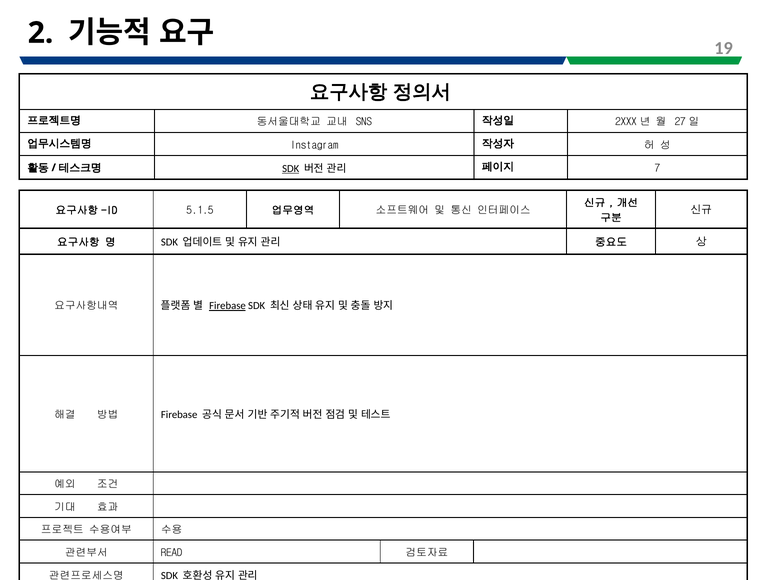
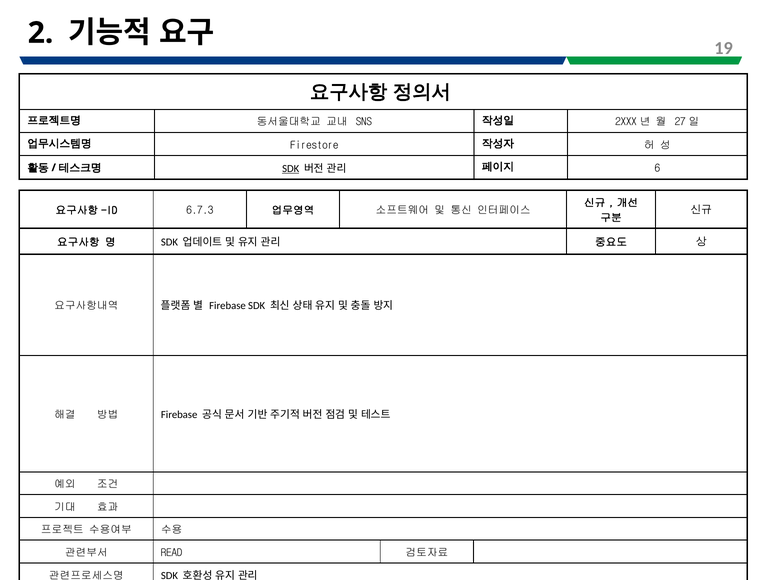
Instagram: Instagram -> Firestore (314, 145)
7: 7 -> 6 (657, 168)
5.1.5: 5.1.5 -> 6.7.3 (200, 210)
Firebase underline: present -> none (227, 306)
